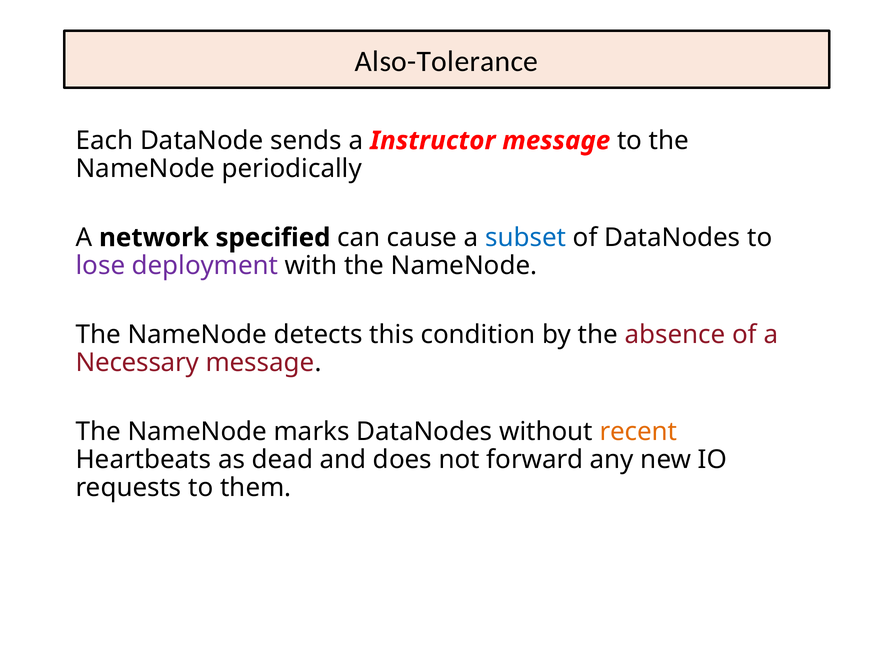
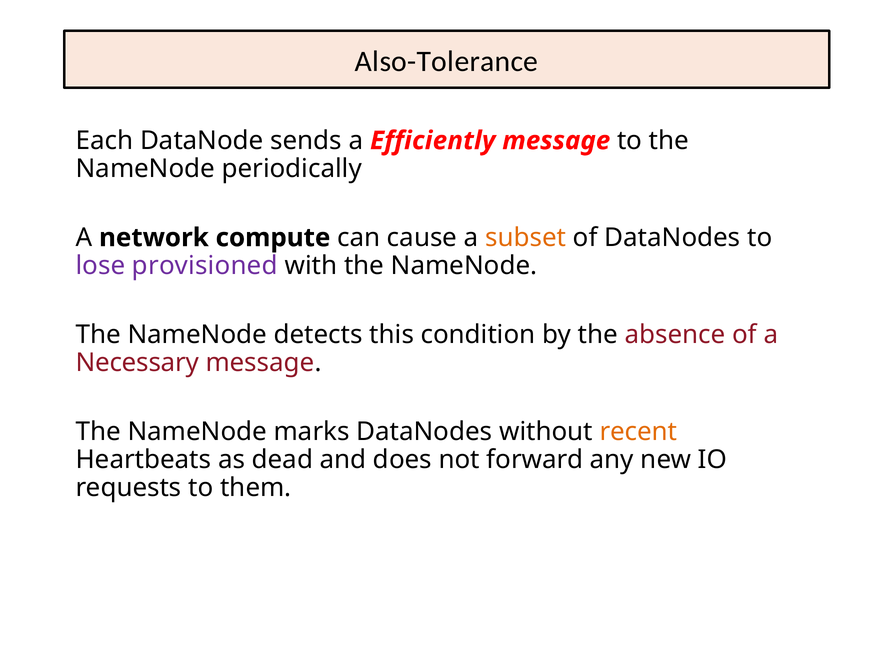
Instructor: Instructor -> Efficiently (433, 141)
specified: specified -> compute (273, 238)
subset colour: blue -> orange (526, 238)
deployment: deployment -> provisioned (205, 266)
